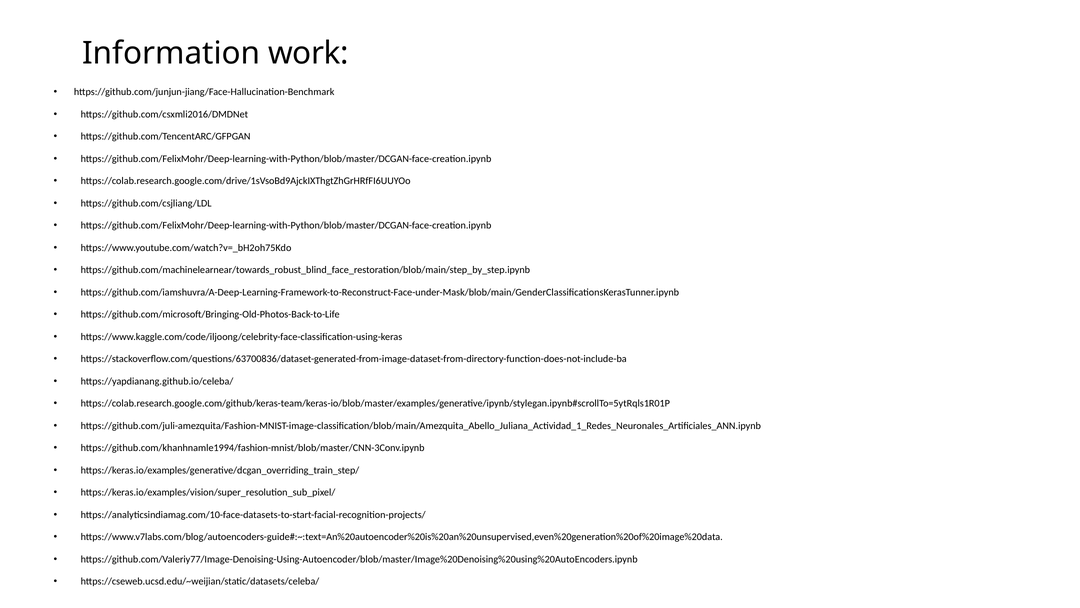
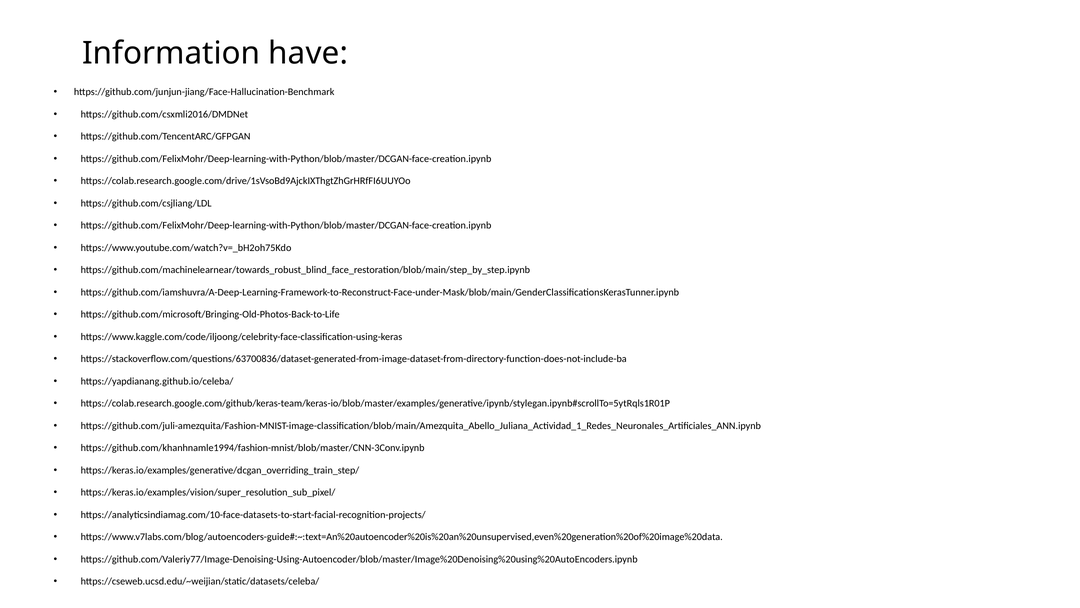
work: work -> have (308, 53)
